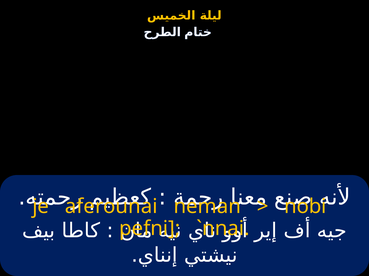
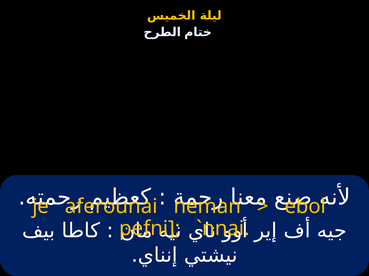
nobi: nobi -> ebol (305, 207)
